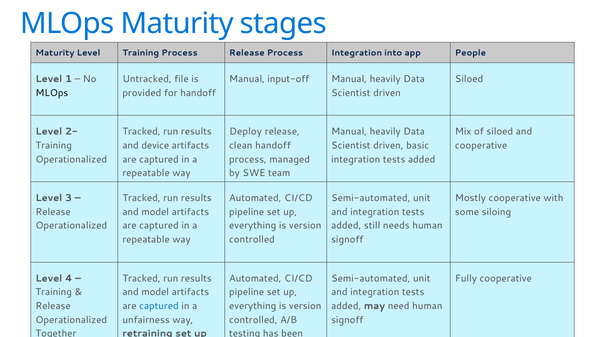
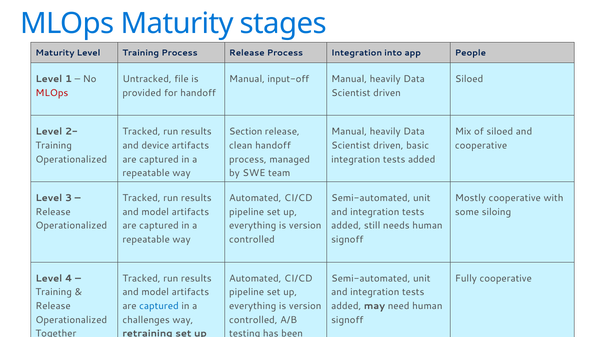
MLOps colour: black -> red (52, 93)
Deploy: Deploy -> Section (246, 132)
unfairness: unfairness -> challenges (146, 320)
